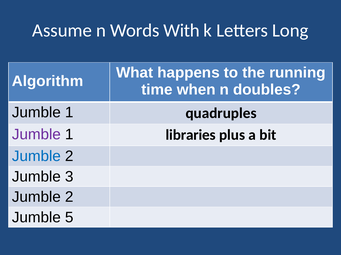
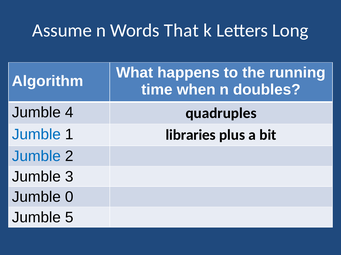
With: With -> That (181, 31)
1: 1 -> 4 (69, 113)
Jumble colour: purple -> blue (36, 135)
2: 2 -> 0 (69, 197)
